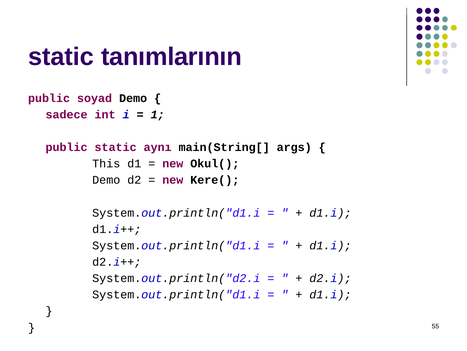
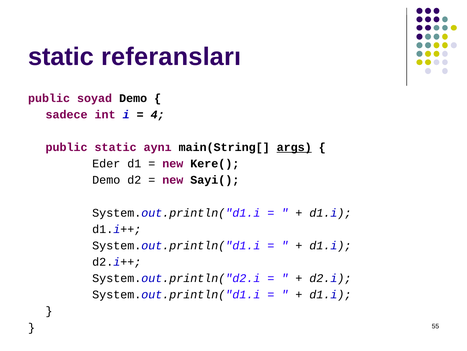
tanımlarının: tanımlarının -> referansları (171, 57)
1: 1 -> 4 (158, 114)
args underline: none -> present (294, 147)
This: This -> Eder (106, 163)
Okul(: Okul( -> Kere( (215, 163)
Kere(: Kere( -> Sayi( (215, 180)
